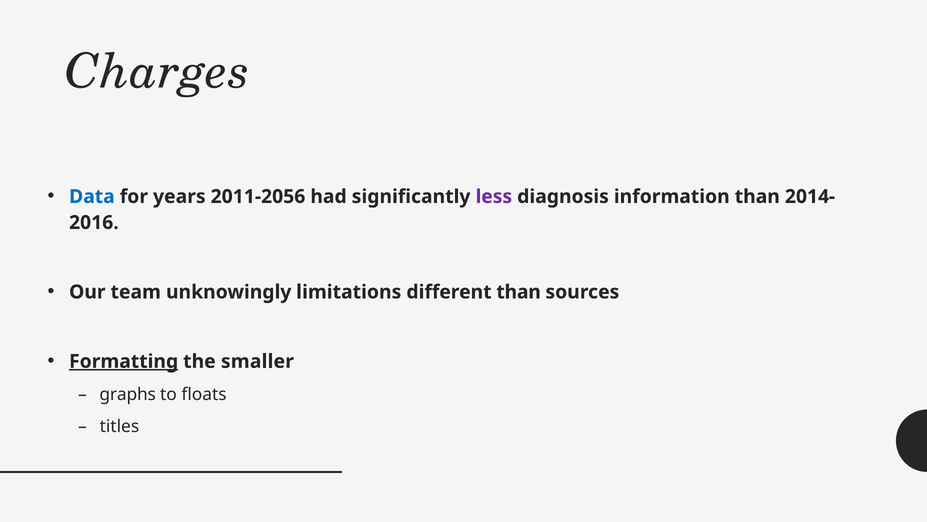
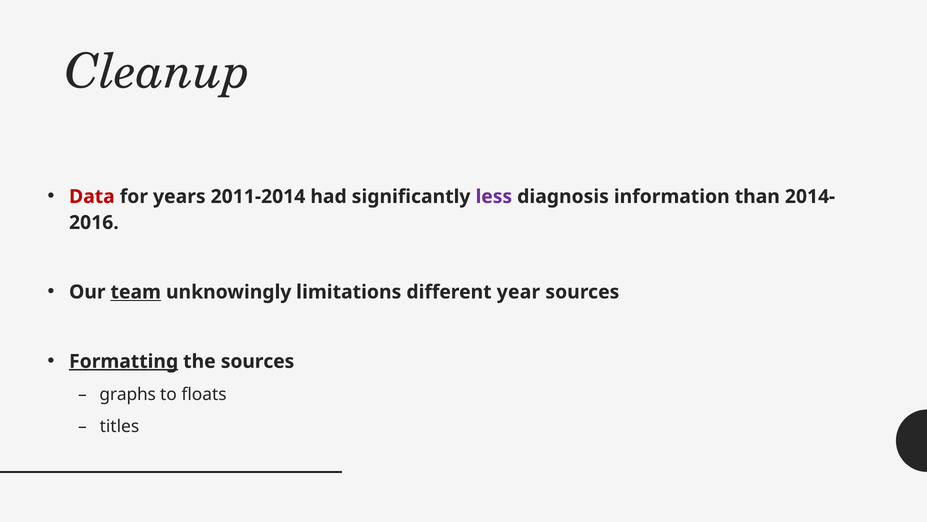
Charges: Charges -> Cleanup (158, 72)
Data colour: blue -> red (92, 196)
2011-2056: 2011-2056 -> 2011-2014 (258, 196)
team underline: none -> present (136, 292)
different than: than -> year (518, 292)
the smaller: smaller -> sources (258, 361)
